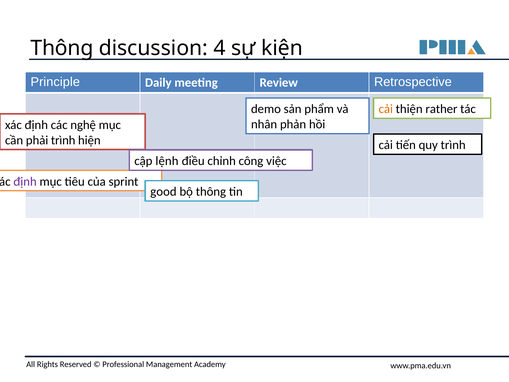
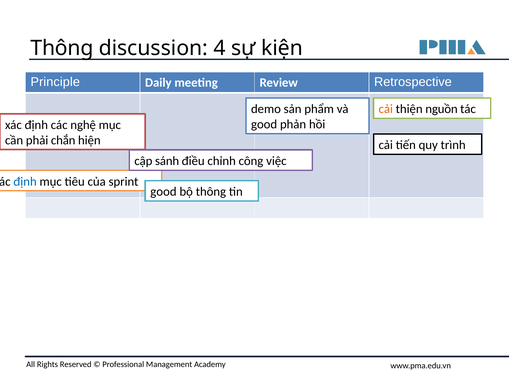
rather: rather -> nguồn (441, 109)
nhân: nhân -> good (264, 124)
phải trình: trình -> chắn (63, 140)
lệnh: lệnh -> sánh (167, 161)
định colour: purple -> blue (25, 181)
